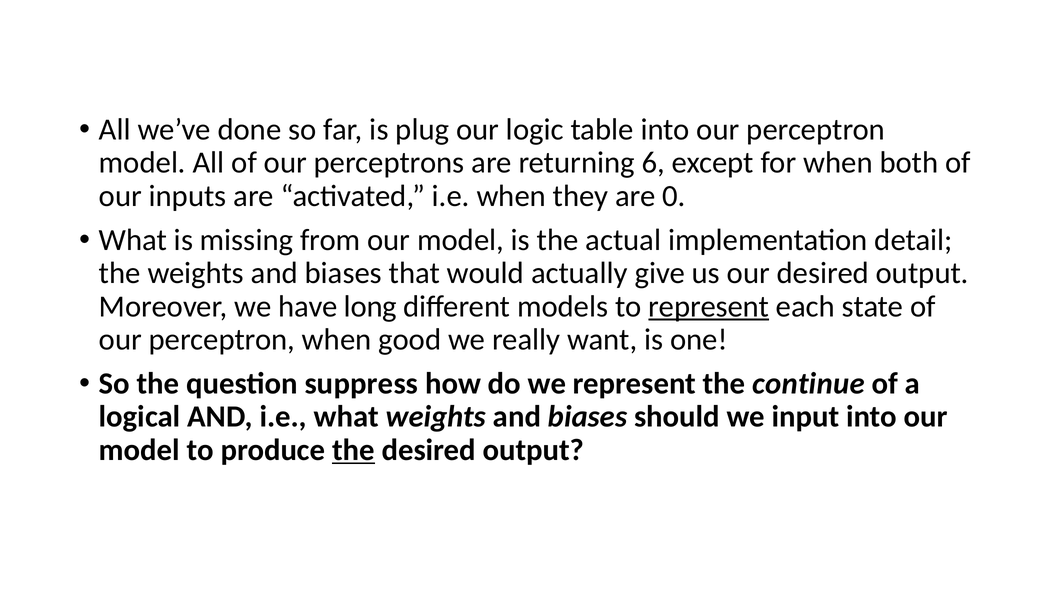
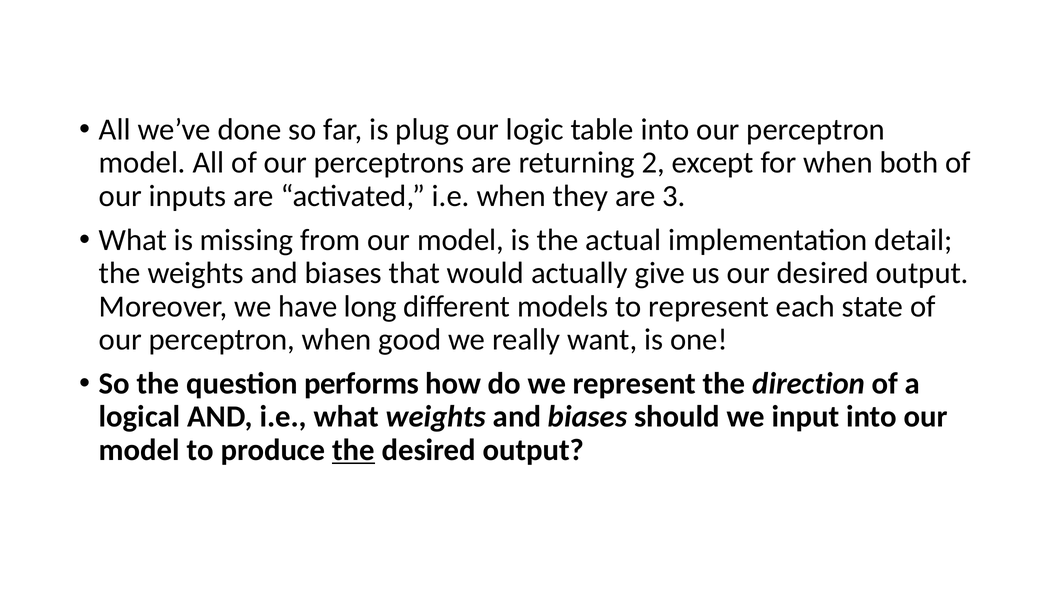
6: 6 -> 2 (653, 163)
0: 0 -> 3 (674, 196)
represent underline: present -> none (709, 306)
suppress: suppress -> performs (362, 384)
continue: continue -> direction (809, 384)
